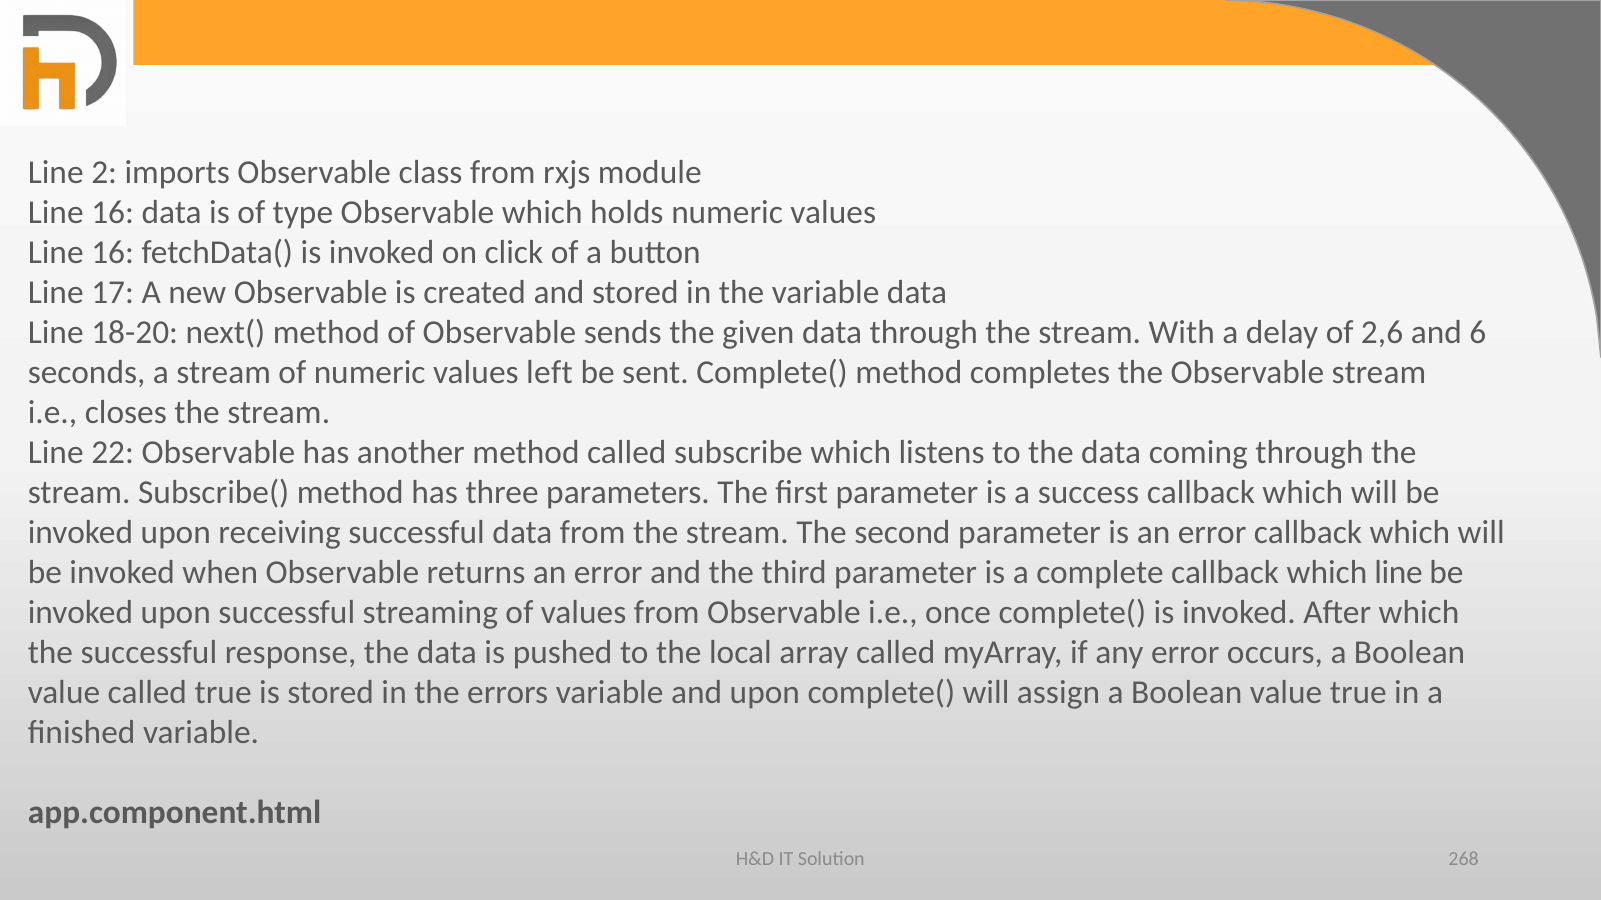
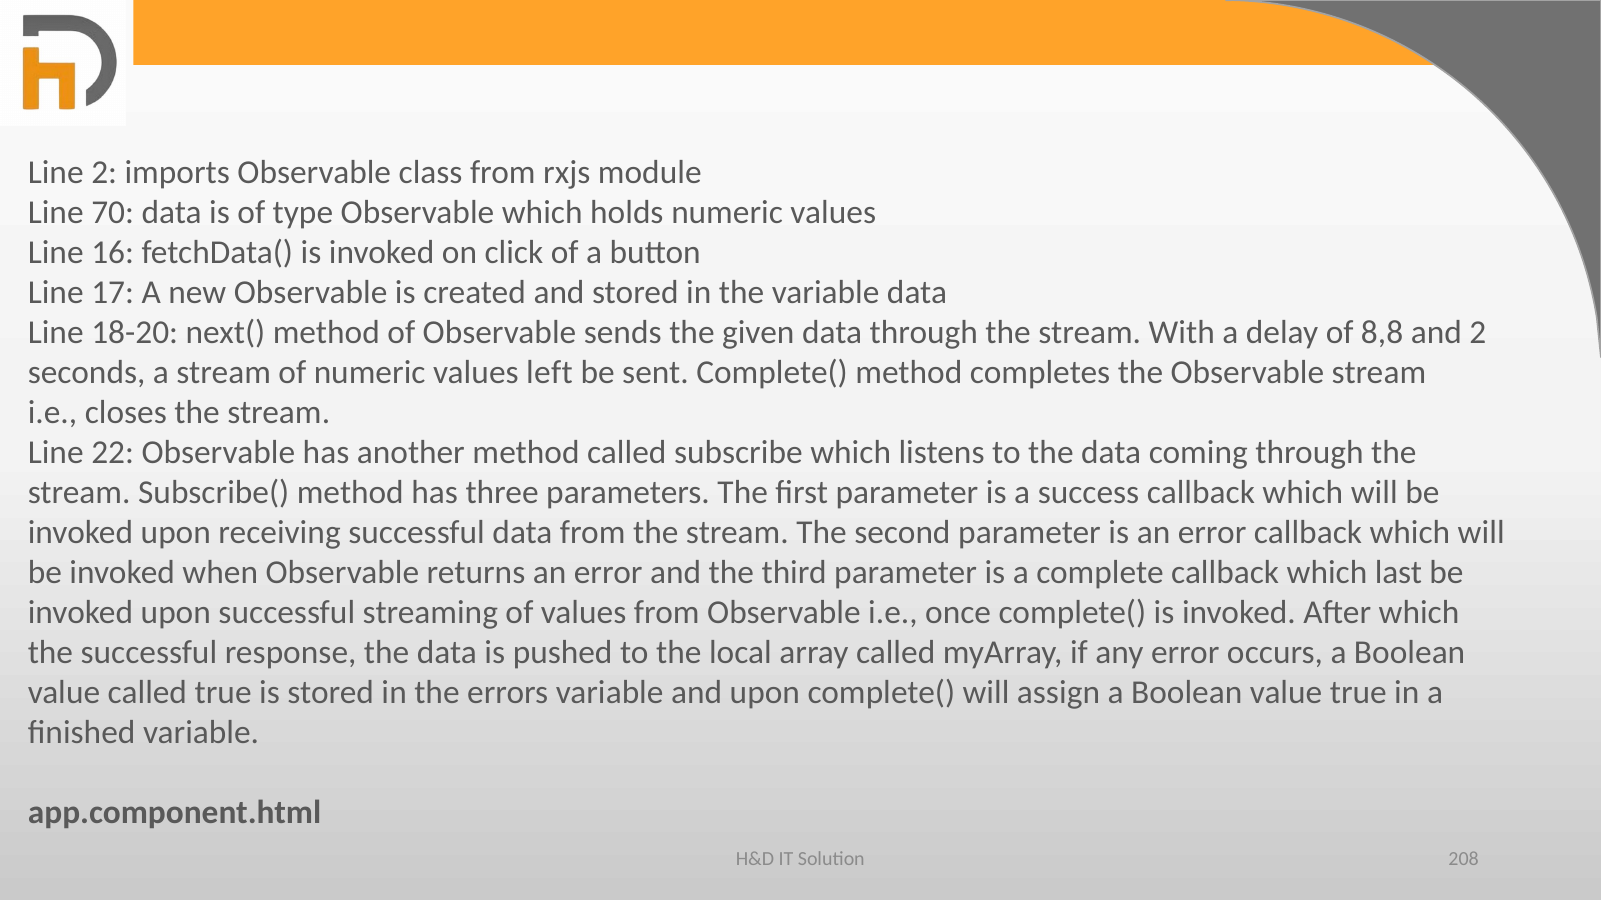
16: 16 -> 70 (113, 212)
2,6: 2,6 -> 8,8 (1382, 333)
and 6: 6 -> 2 (1478, 333)
which line: line -> last (1398, 573)
268: 268 -> 208 (1464, 860)
